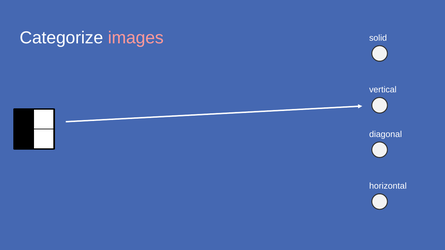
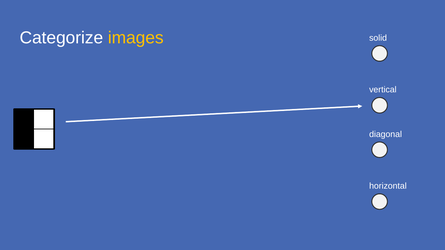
images colour: pink -> yellow (136, 38)
